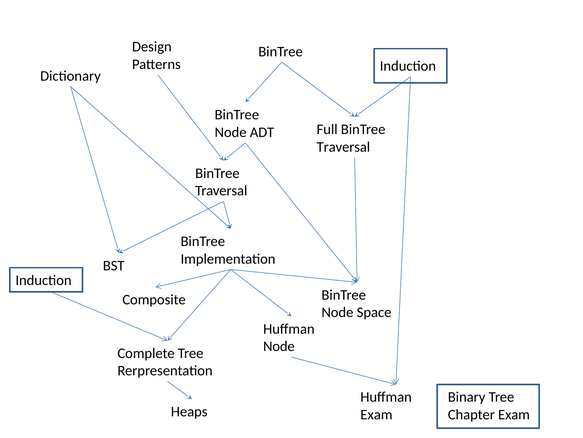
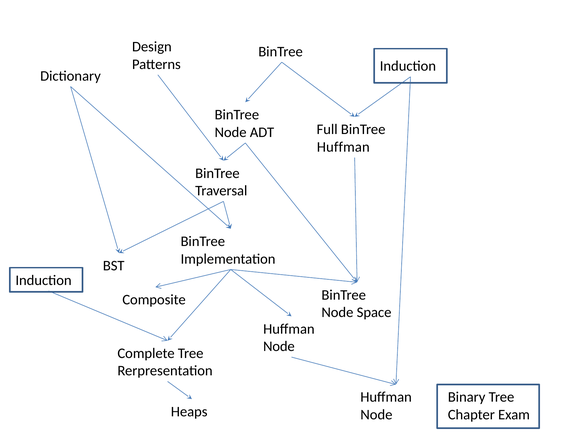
Traversal: Traversal -> Huffman (343, 147)
Exam: Exam -> Node (376, 414)
